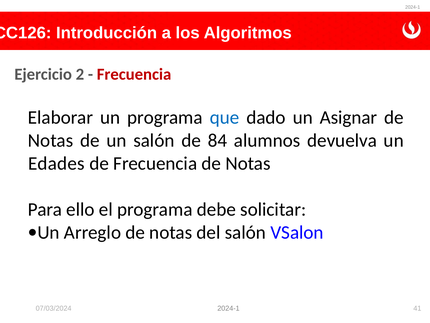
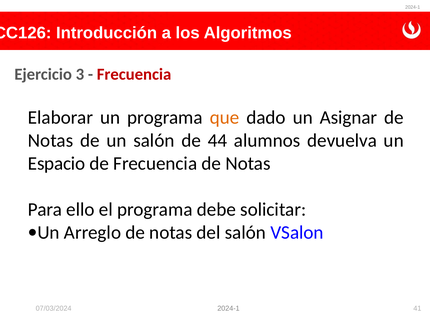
2: 2 -> 3 (80, 74)
que colour: blue -> orange (225, 117)
84: 84 -> 44 (217, 140)
Edades: Edades -> Espacio (57, 163)
